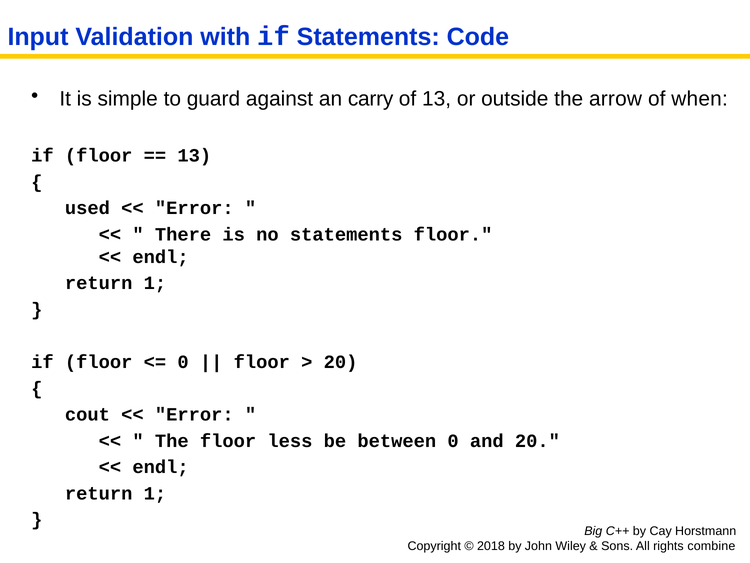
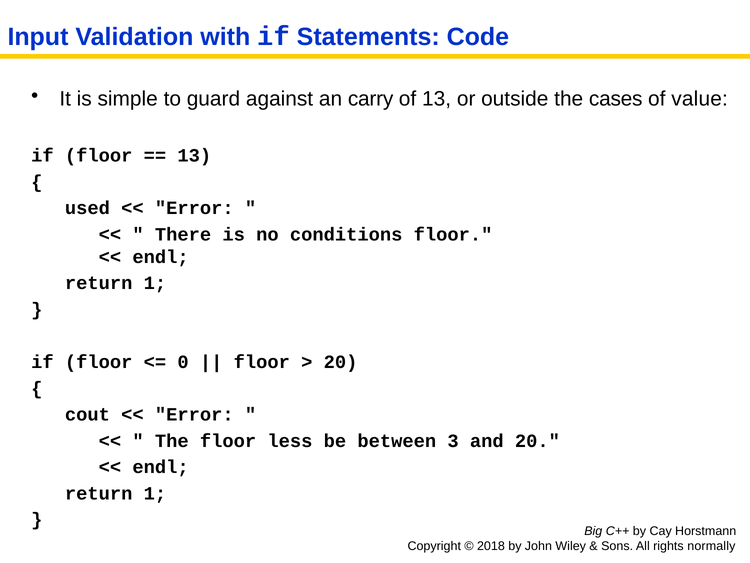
arrow: arrow -> cases (616, 99)
when: when -> value (700, 99)
no statements: statements -> conditions (346, 234)
between 0: 0 -> 3 (453, 441)
combine: combine -> normally (711, 546)
